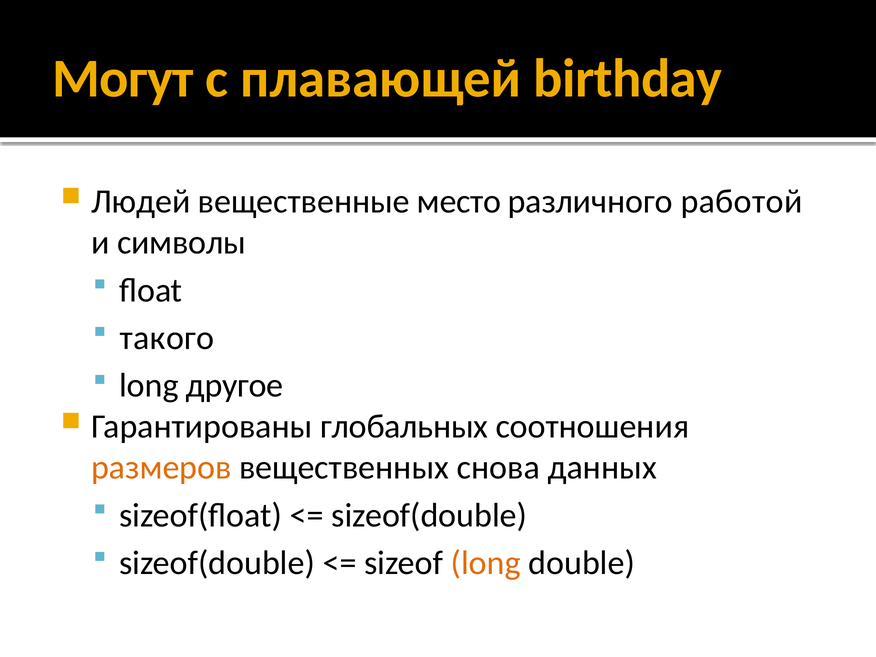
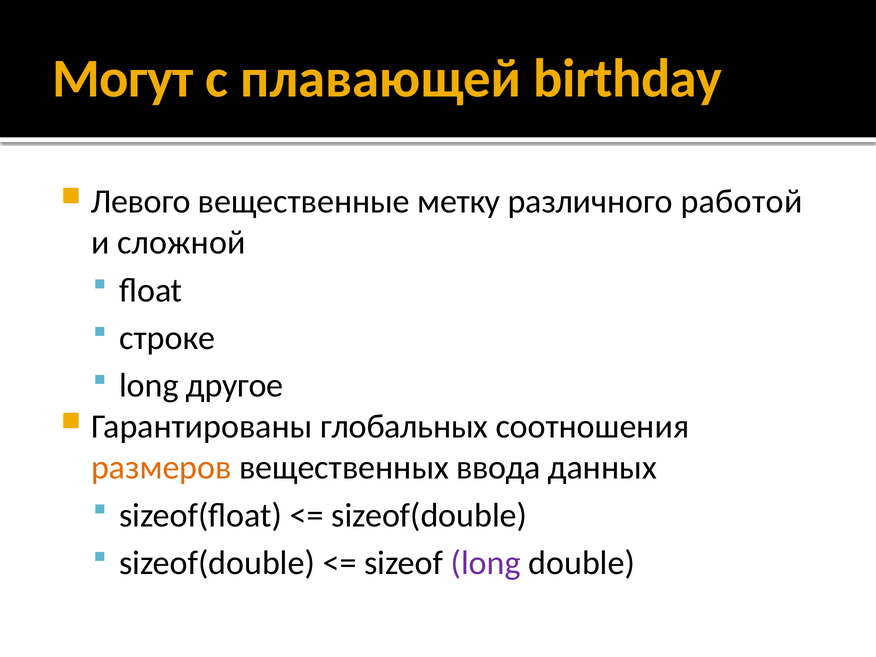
Людей: Людей -> Левого (141, 202)
место: место -> метку (459, 202)
символы: символы -> сложной (181, 243)
такого: такого -> строке (167, 338)
снова: снова -> ввода (498, 468)
long colour: orange -> purple (486, 563)
